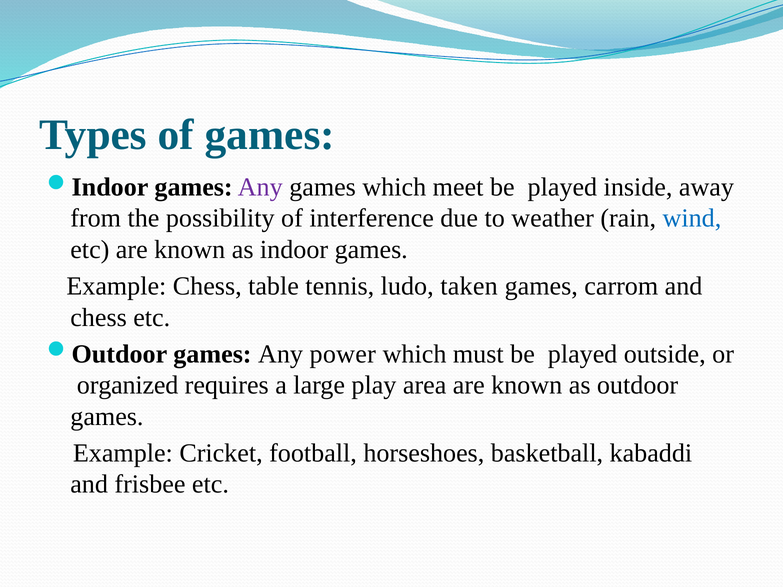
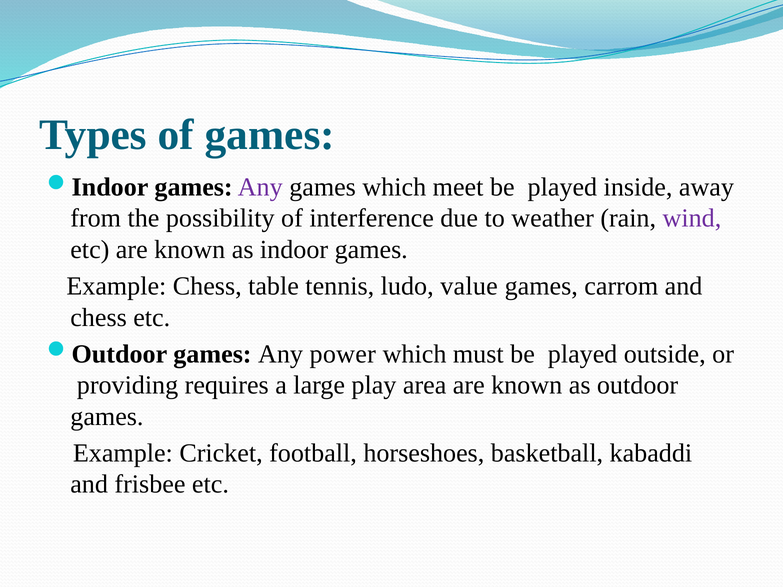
wind colour: blue -> purple (692, 218)
taken: taken -> value (469, 286)
organized: organized -> providing (128, 385)
